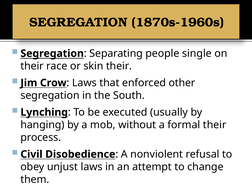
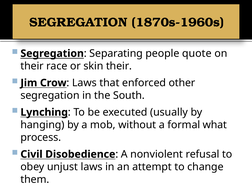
single: single -> quote (197, 53)
formal their: their -> what (215, 125)
